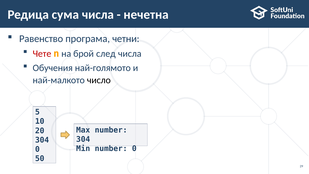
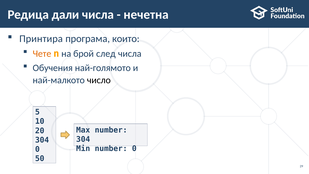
сума: сума -> дали (65, 15)
Равенство: Равенство -> Принтира (41, 39)
четни: четни -> които (126, 39)
Чете colour: red -> orange (42, 54)
